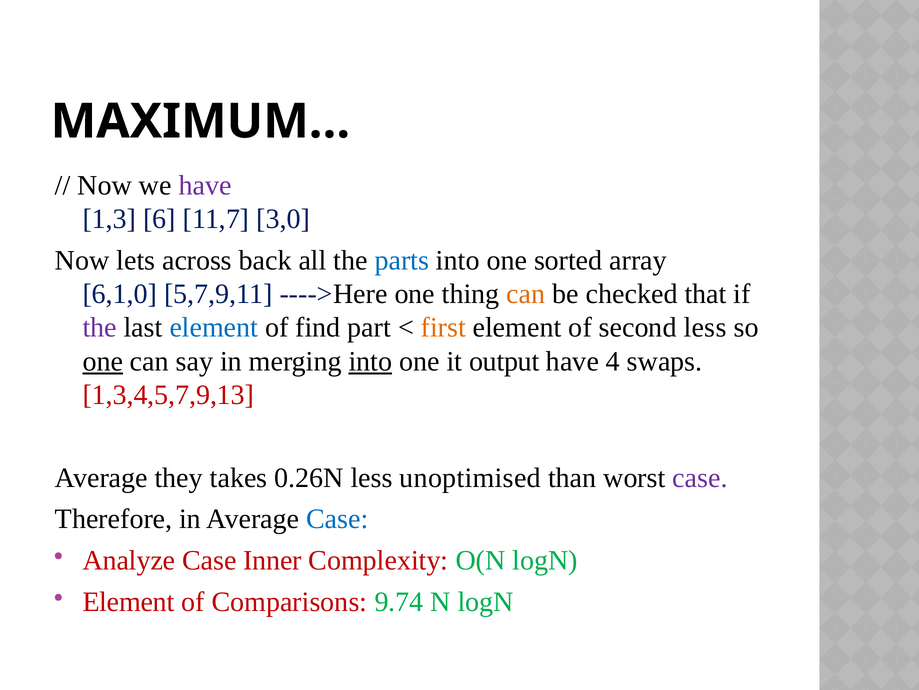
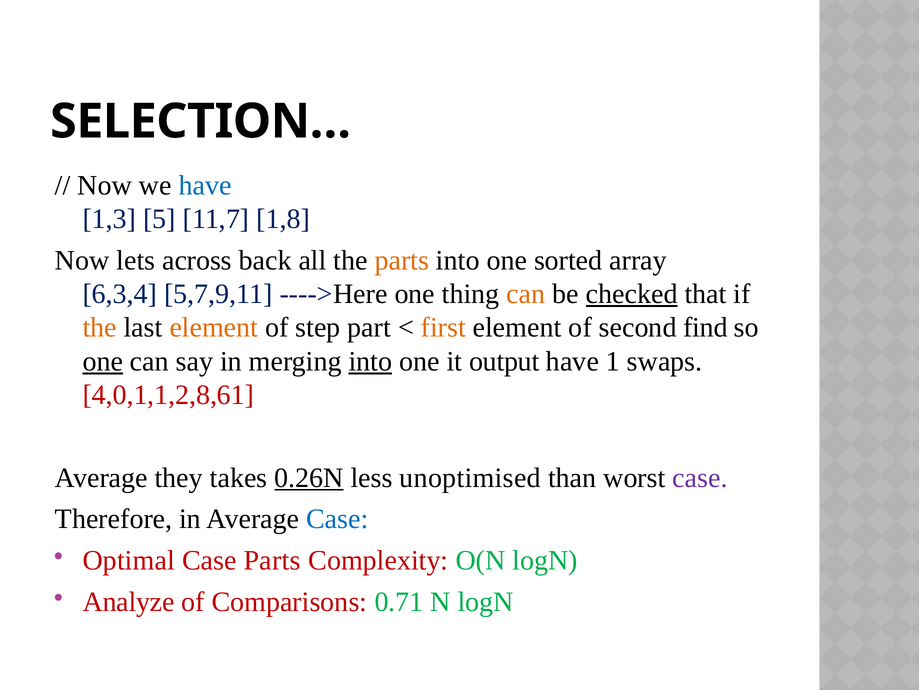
MAXIMUM…: MAXIMUM… -> SELECTION… (201, 121)
have colour: purple -> blue (205, 185)
6: 6 -> 5 (159, 219)
3,0: 3,0 -> 1,8 (283, 219)
parts colour: blue -> orange (402, 260)
6,1,0: 6,1,0 -> 6,3,4 (120, 294)
checked underline: none -> present (632, 294)
the colour: purple -> orange (100, 327)
element colour: blue -> orange (214, 327)
find: find -> step (318, 327)
second less: less -> find (705, 327)
4: 4 -> 1 (613, 361)
1,3,4,5,7,9,13: 1,3,4,5,7,9,13 -> 4,0,1,1,2,8,61 (168, 395)
0.26N underline: none -> present (309, 477)
Analyze: Analyze -> Optimal (129, 560)
Case Inner: Inner -> Parts (272, 560)
Element: Element -> Analyze (129, 601)
9.74: 9.74 -> 0.71 (399, 601)
